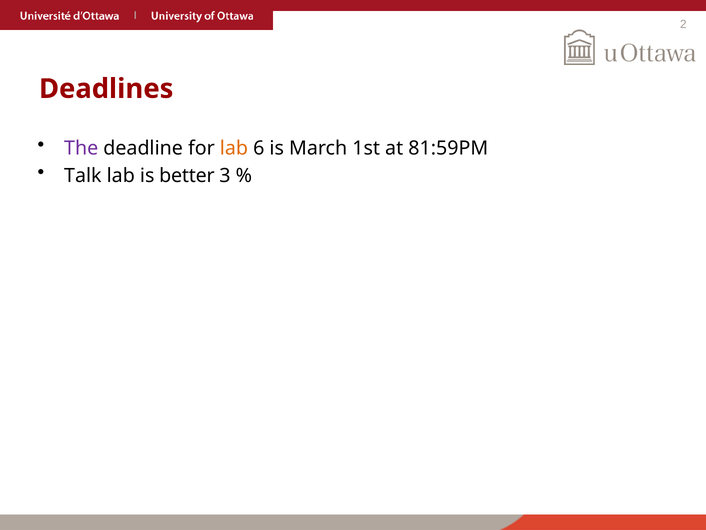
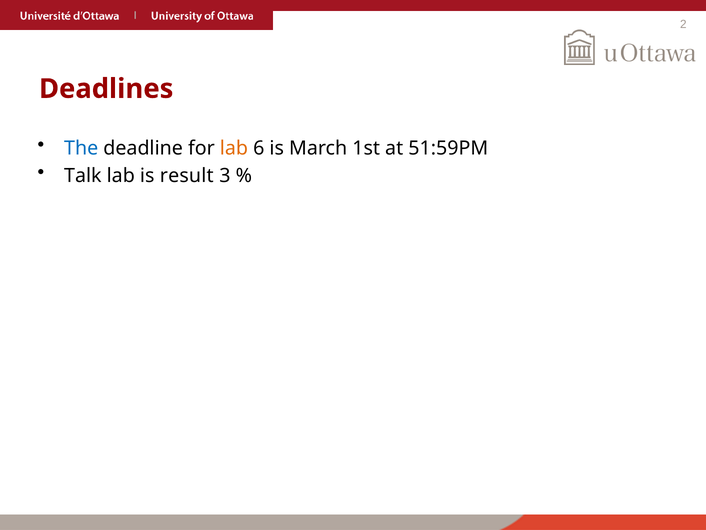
The colour: purple -> blue (81, 148)
81:59PM: 81:59PM -> 51:59PM (448, 148)
better: better -> result (187, 175)
